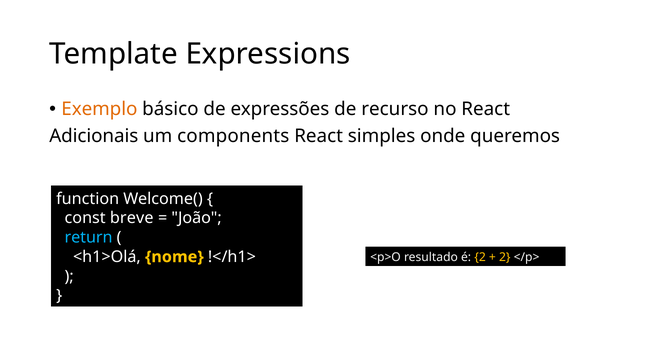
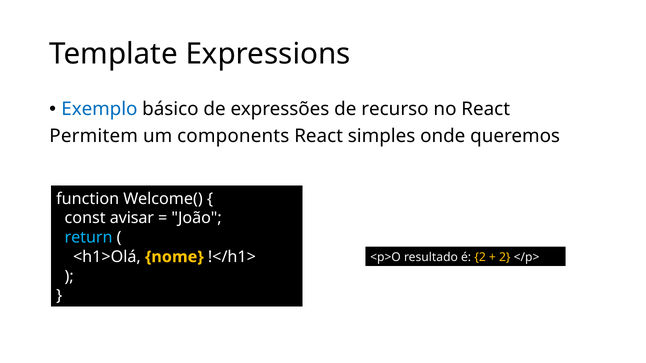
Exemplo colour: orange -> blue (99, 109)
Adicionais: Adicionais -> Permitem (94, 136)
breve: breve -> avisar (132, 218)
